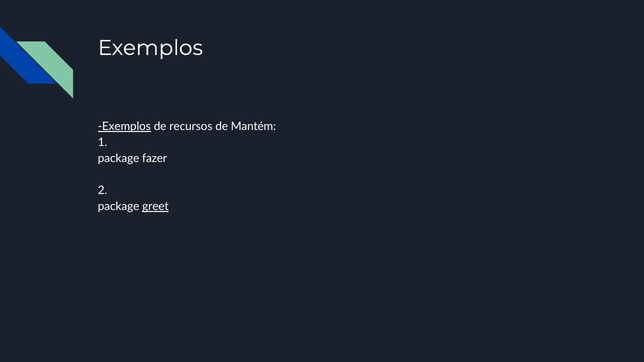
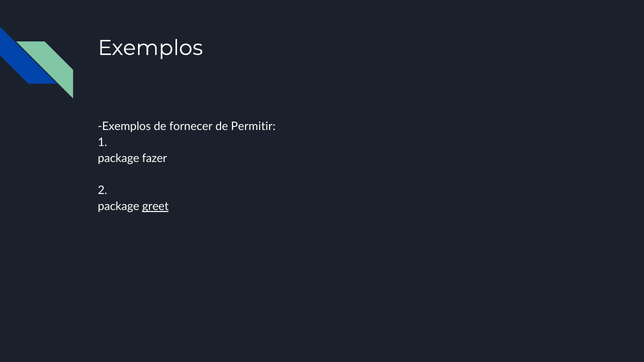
Exemplos underline: present -> none (124, 127)
recursos: recursos -> fornecer (191, 127)
Mantém: Mantém -> Permitir (253, 127)
